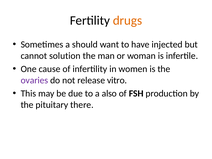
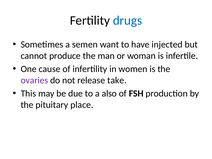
drugs colour: orange -> blue (127, 21)
should: should -> semen (85, 44)
solution: solution -> produce (65, 56)
vitro: vitro -> take (117, 80)
there: there -> place (82, 105)
